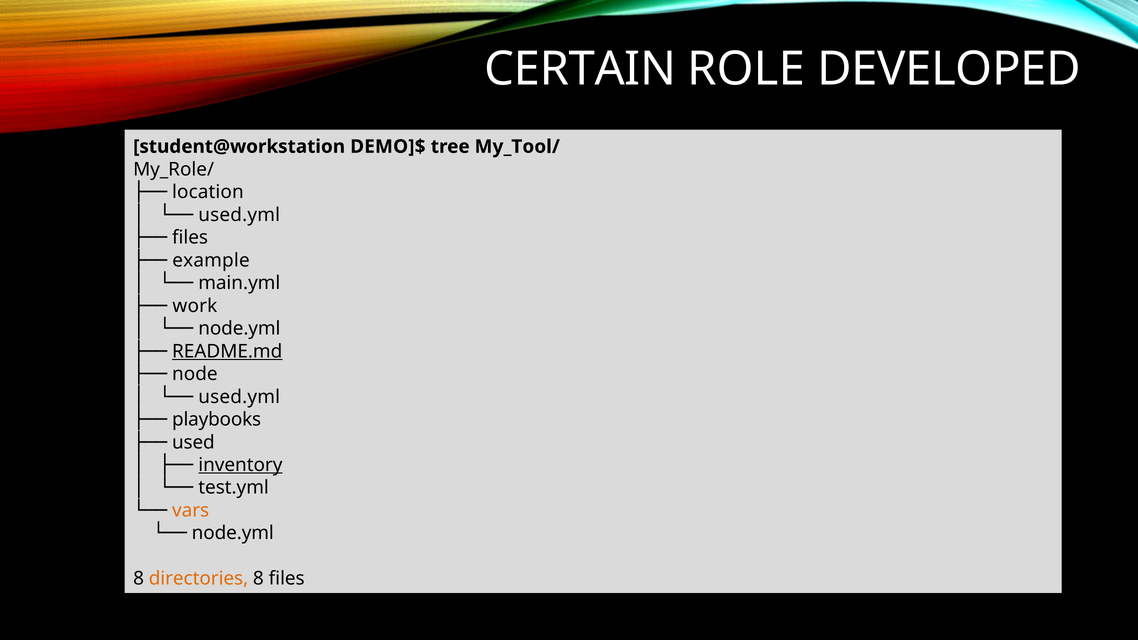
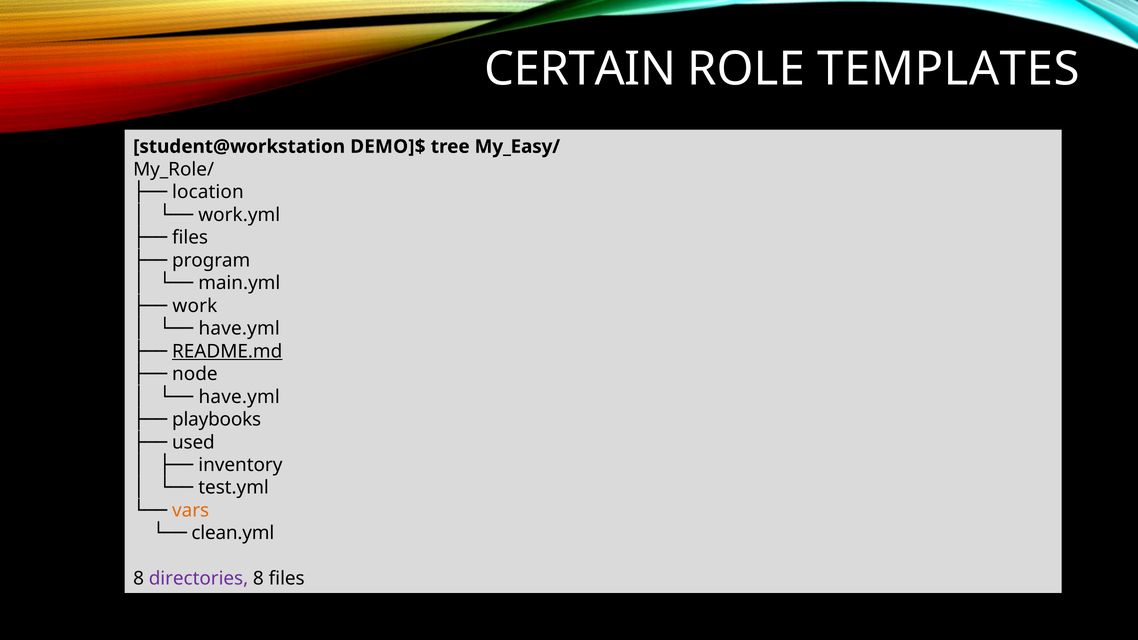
DEVELOPED: DEVELOPED -> TEMPLATES (948, 69)
My_Tool/: My_Tool/ -> My_Easy/ (517, 147)
used.yml: used.yml -> work.yml (239, 215)
example: example -> program (211, 260)
node.yml: node.yml -> have.yml (239, 329)
used.yml: used.yml -> have.yml (239, 397)
inventory underline: present -> none (240, 465)
node.yml: node.yml -> clean.yml (233, 533)
directories colour: orange -> purple (198, 579)
